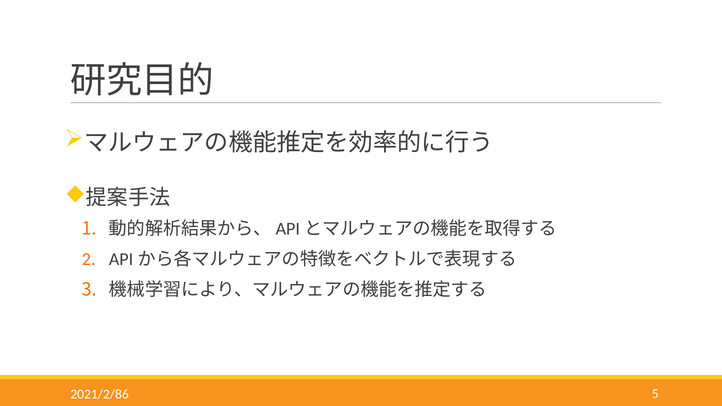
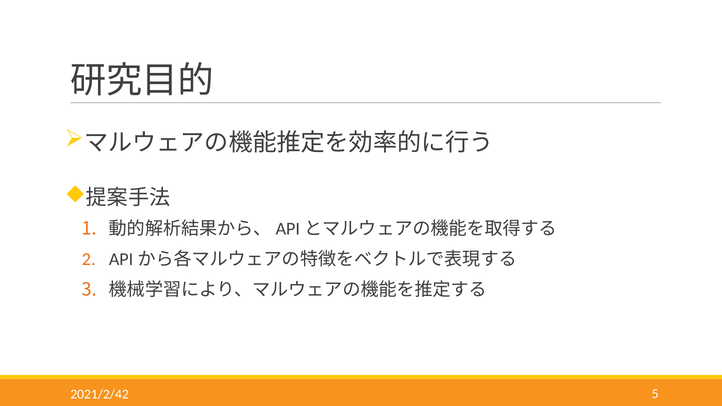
2021/2/86: 2021/2/86 -> 2021/2/42 (100, 394)
